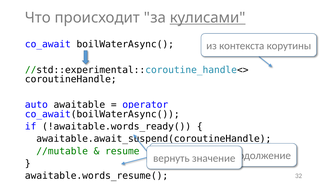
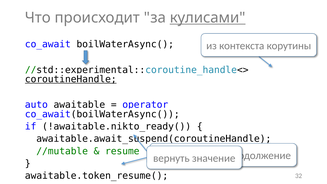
coroutineHandle underline: none -> present (71, 79)
!awaitable.words_ready(: !awaitable.words_ready( -> !awaitable.nikto_ready( (117, 126)
awaitable.words_resume(: awaitable.words_resume( -> awaitable.token_resume( (97, 176)
